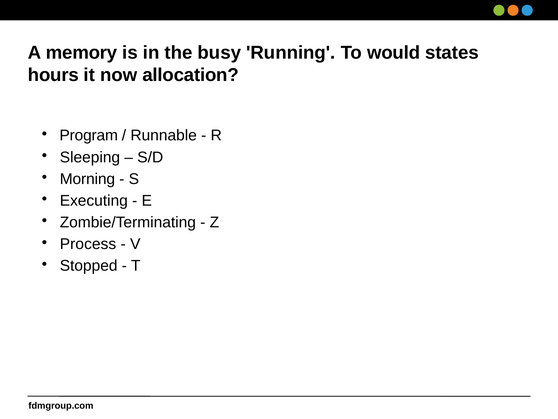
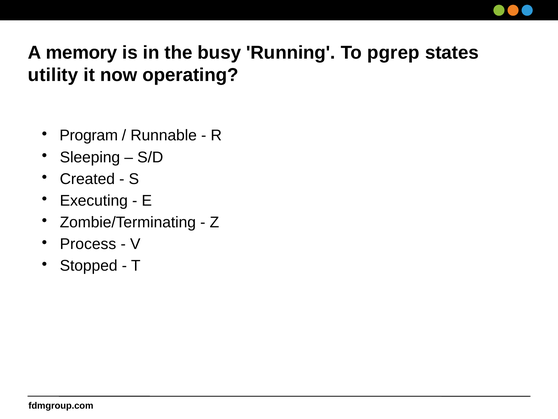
would: would -> pgrep (393, 52)
hours: hours -> utility (53, 75)
allocation: allocation -> operating (191, 75)
Morning: Morning -> Created (87, 179)
